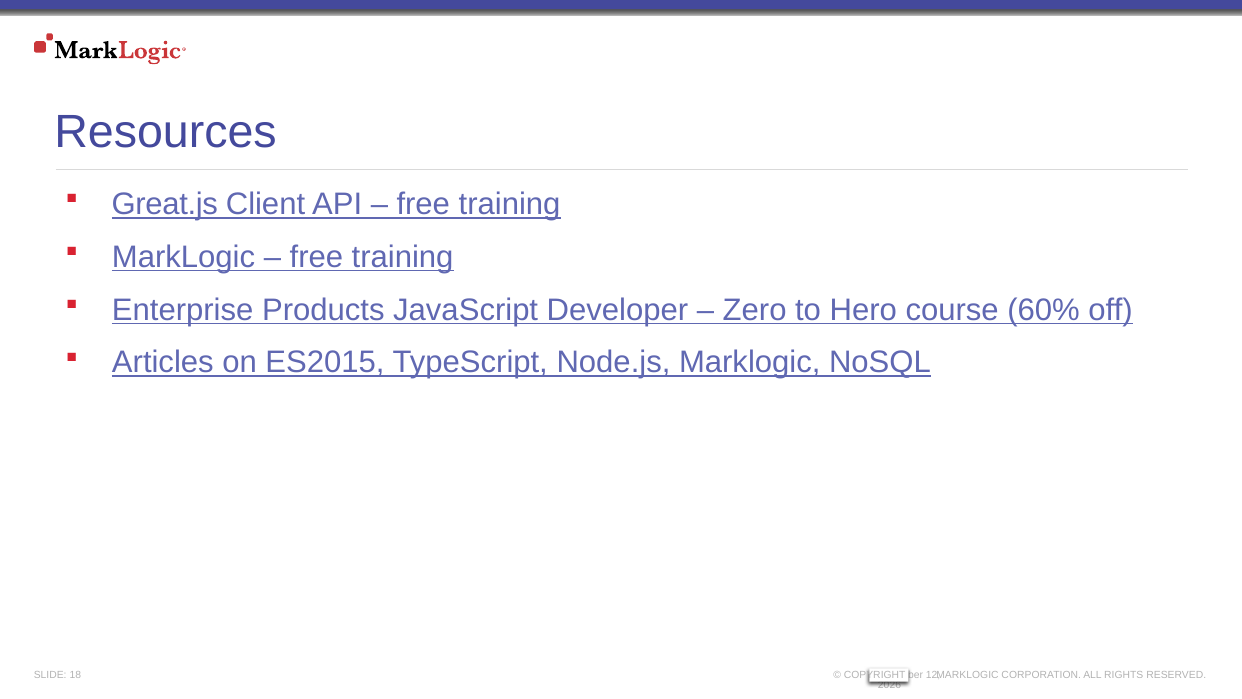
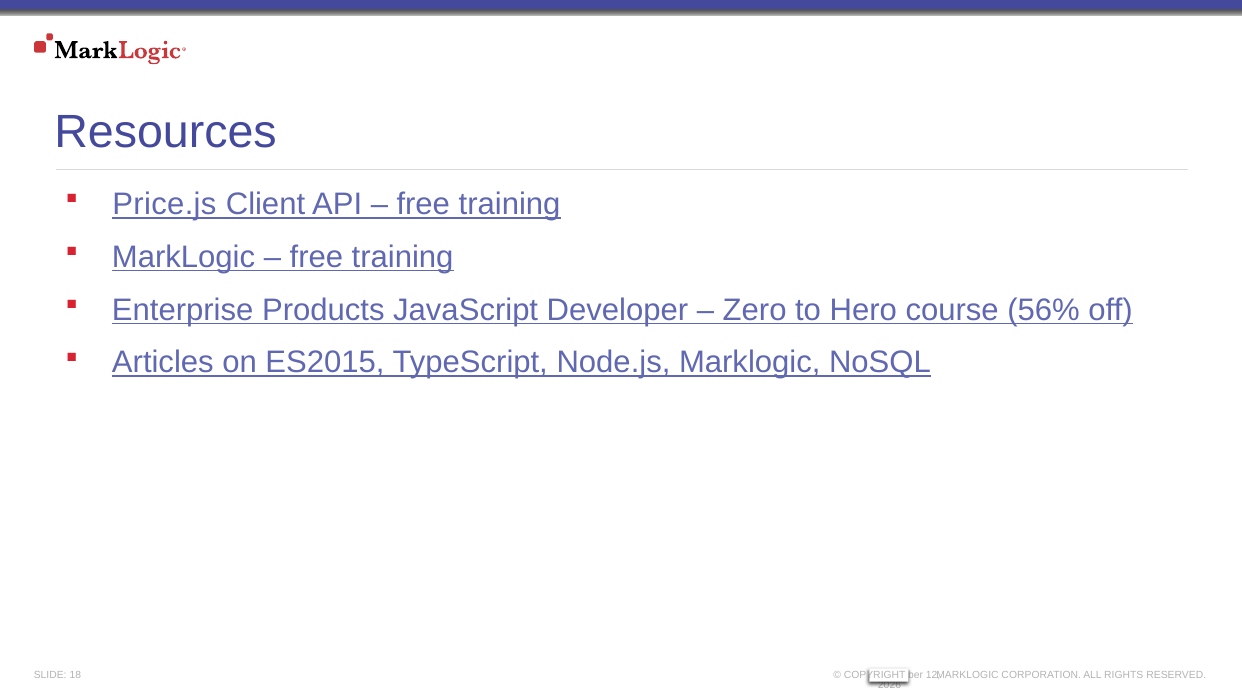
Great.js: Great.js -> Price.js (164, 204)
60%: 60% -> 56% (1044, 310)
